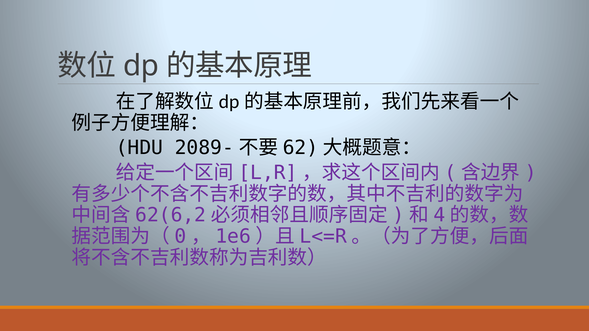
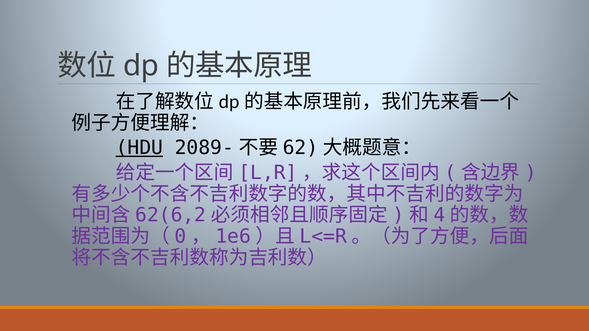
HDU underline: none -> present (139, 148)
